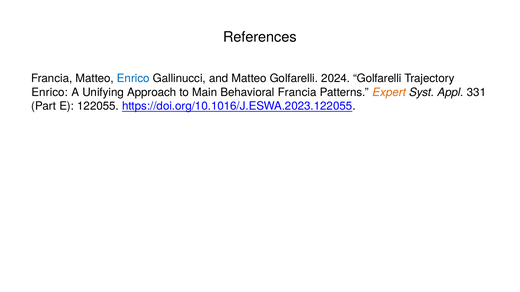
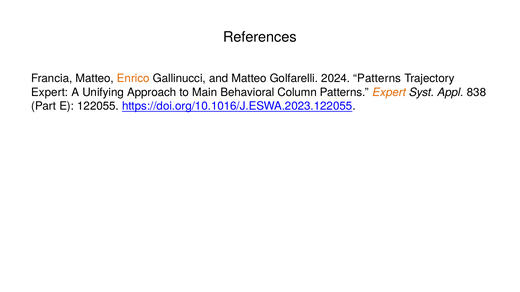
Enrico colour: blue -> orange (133, 79)
2024 Golfarelli: Golfarelli -> Patterns (377, 79)
Enrico: Enrico -> Expert (50, 92)
Behavioral Francia: Francia -> Column (297, 92)
331: 331 -> 838 (476, 92)
